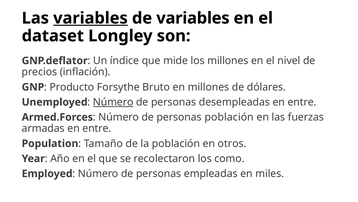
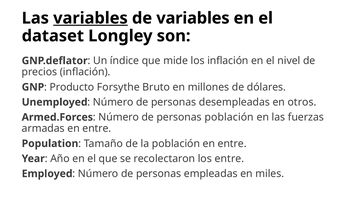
los millones: millones -> inflación (228, 61)
Número underline: present -> none (113, 102)
desempleadas en entre: entre -> otros (302, 102)
población en otros: otros -> entre (232, 143)
los como: como -> entre (229, 158)
